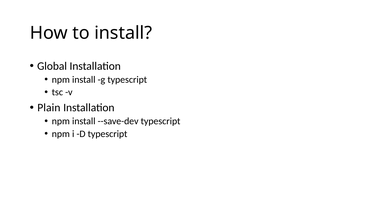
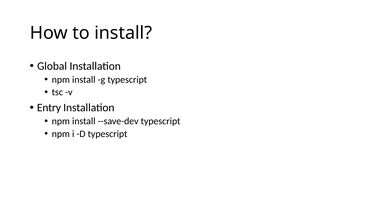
Plain: Plain -> Entry (49, 108)
